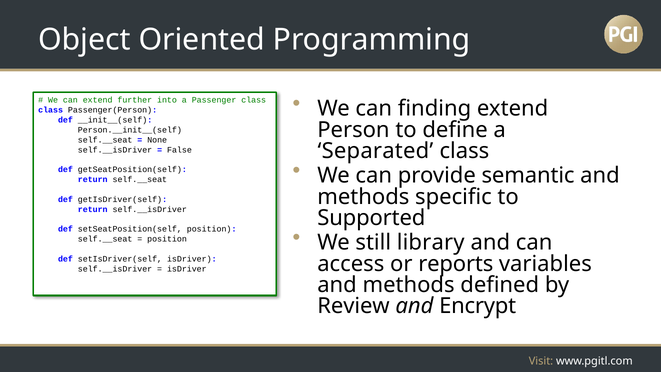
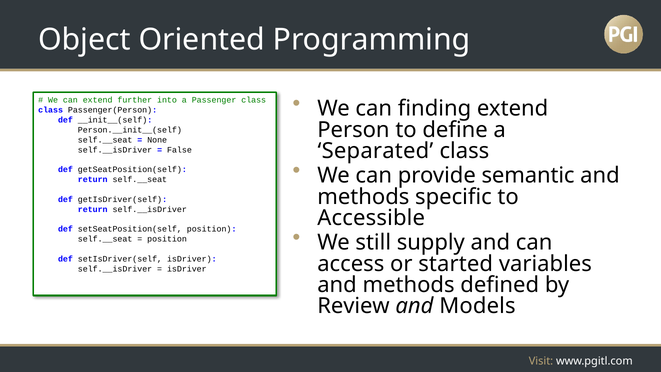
Supported: Supported -> Accessible (371, 218)
library: library -> supply (431, 243)
reports: reports -> started (456, 264)
Encrypt: Encrypt -> Models (477, 306)
